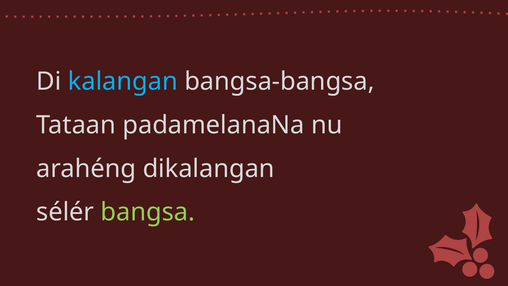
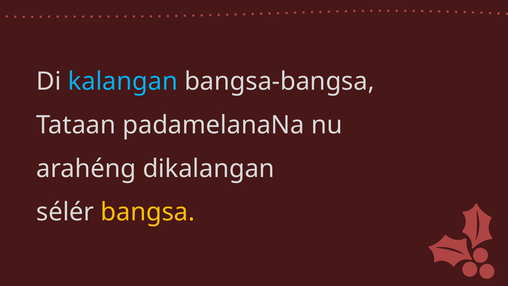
bangsa colour: light green -> yellow (148, 212)
